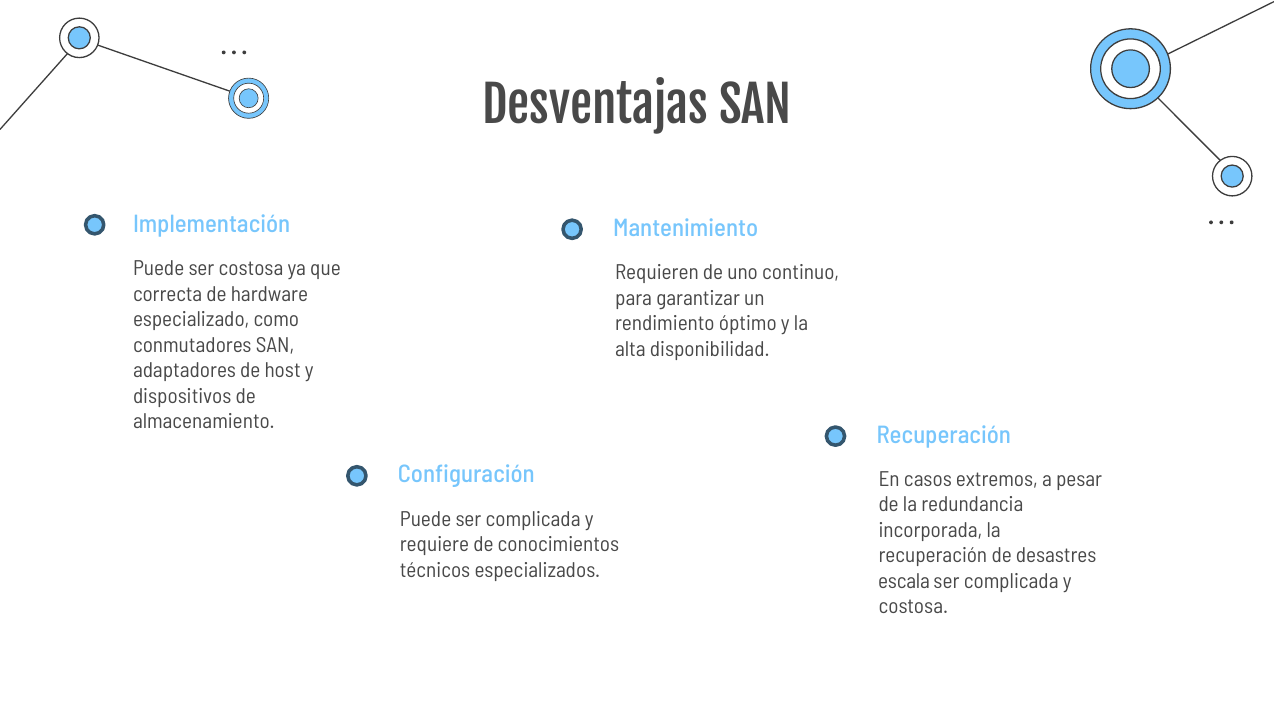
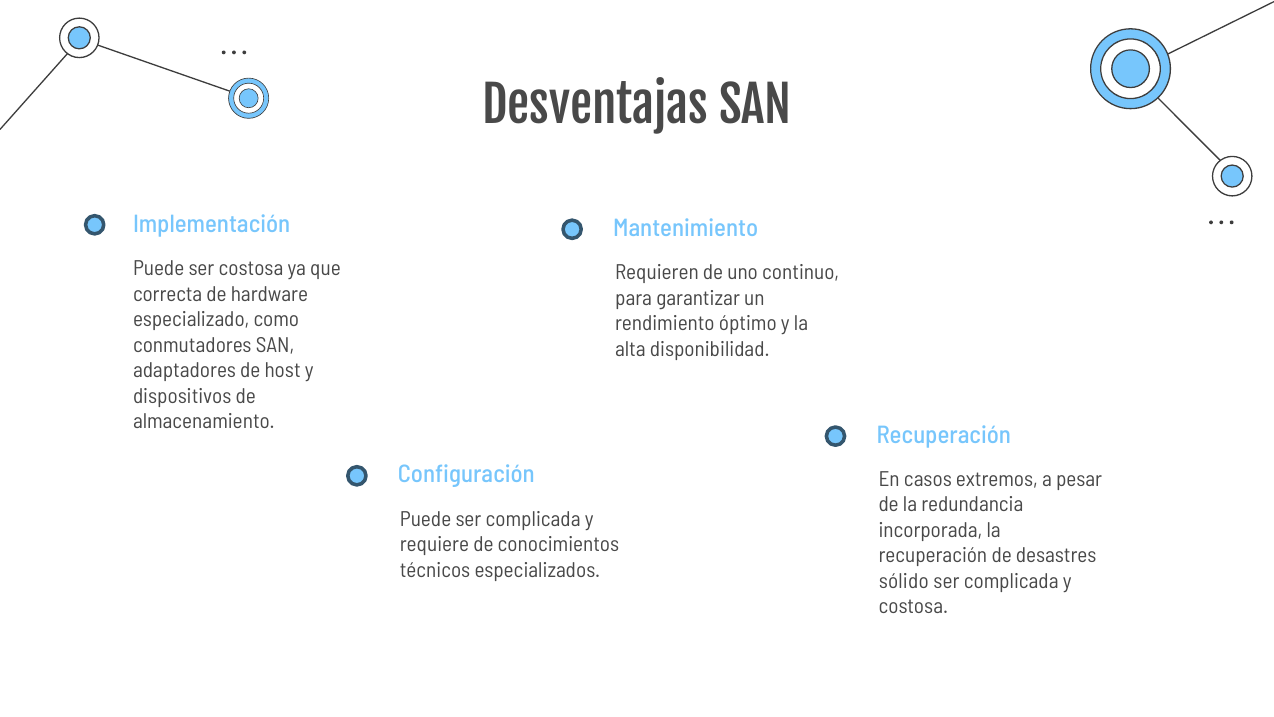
escala: escala -> sólido (904, 581)
